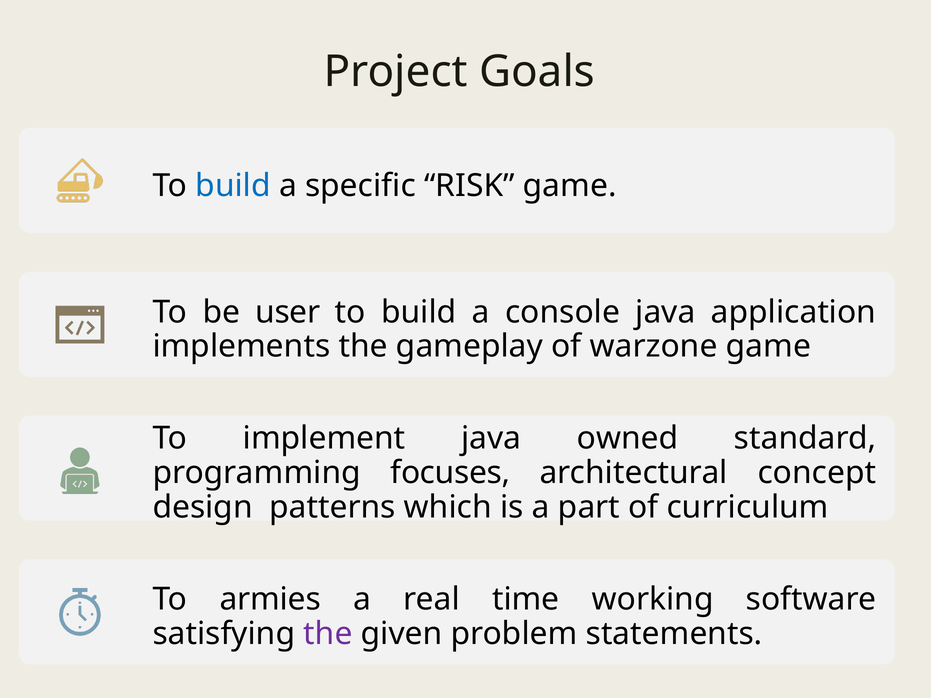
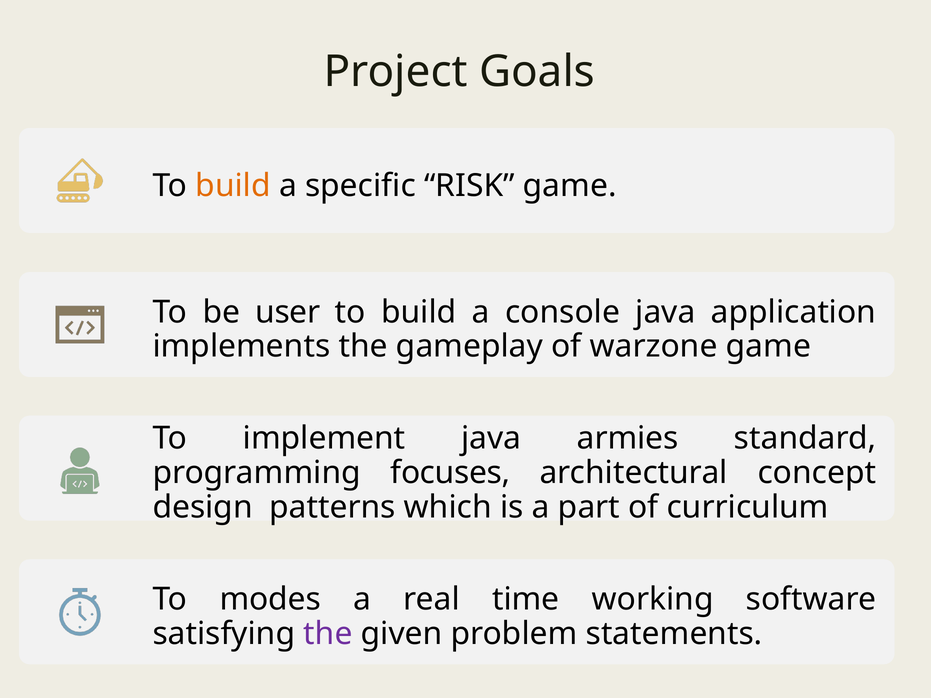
build colour: blue -> orange (233, 186)
owned: owned -> armies (628, 439)
armies: armies -> modes (270, 600)
